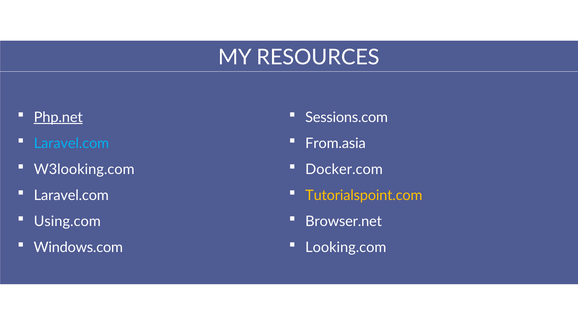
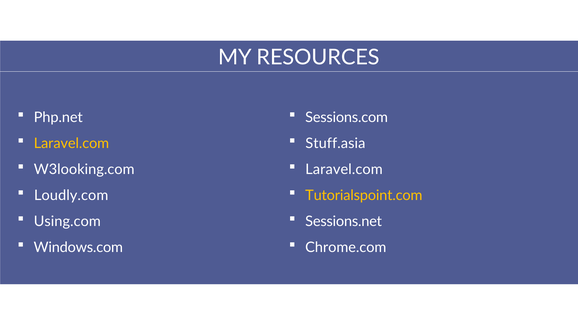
Php.net underline: present -> none (58, 117)
Laravel.com colour: light blue -> yellow (71, 143)
From.asia: From.asia -> Stuff.asia (335, 143)
Docker.com: Docker.com -> Laravel.com (344, 169)
Laravel.com: Laravel.com -> Loudly.com (71, 195)
Browser.net: Browser.net -> Sessions.net (344, 221)
Looking.com: Looking.com -> Chrome.com (346, 247)
